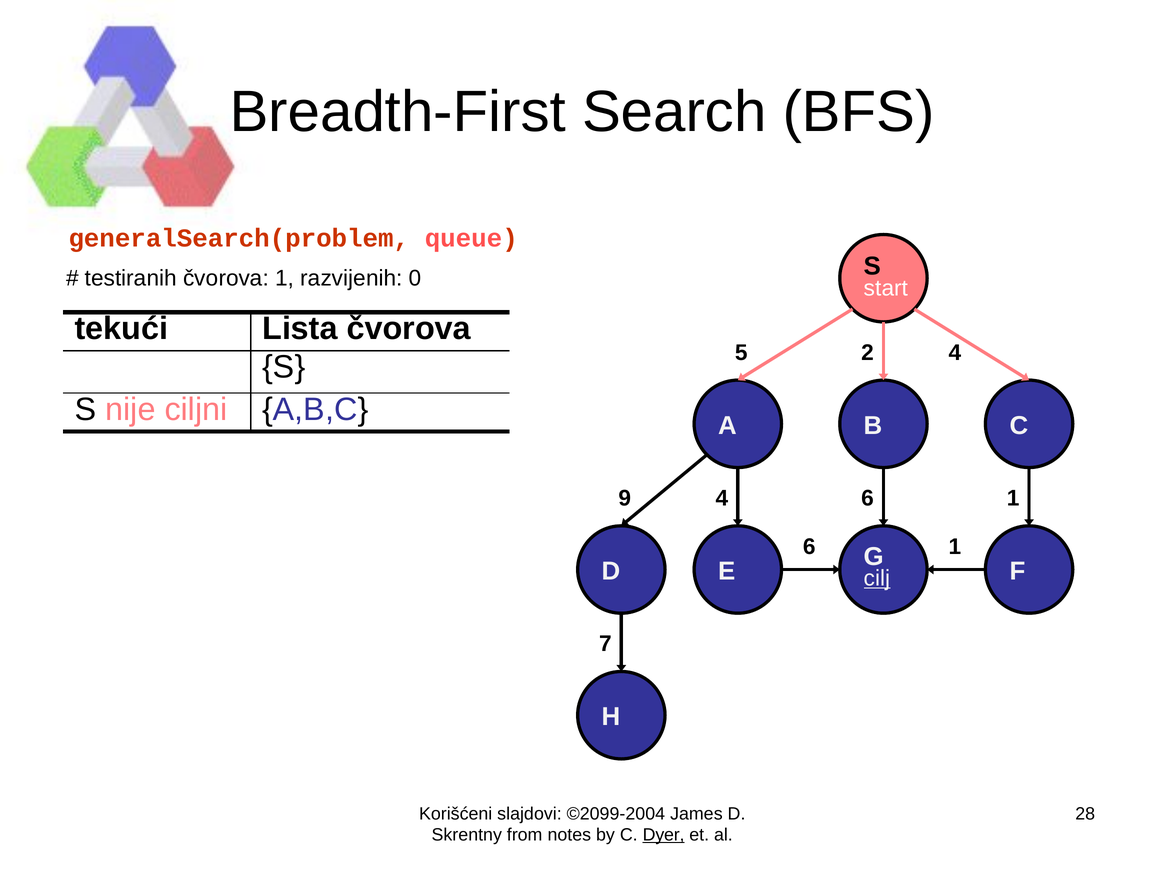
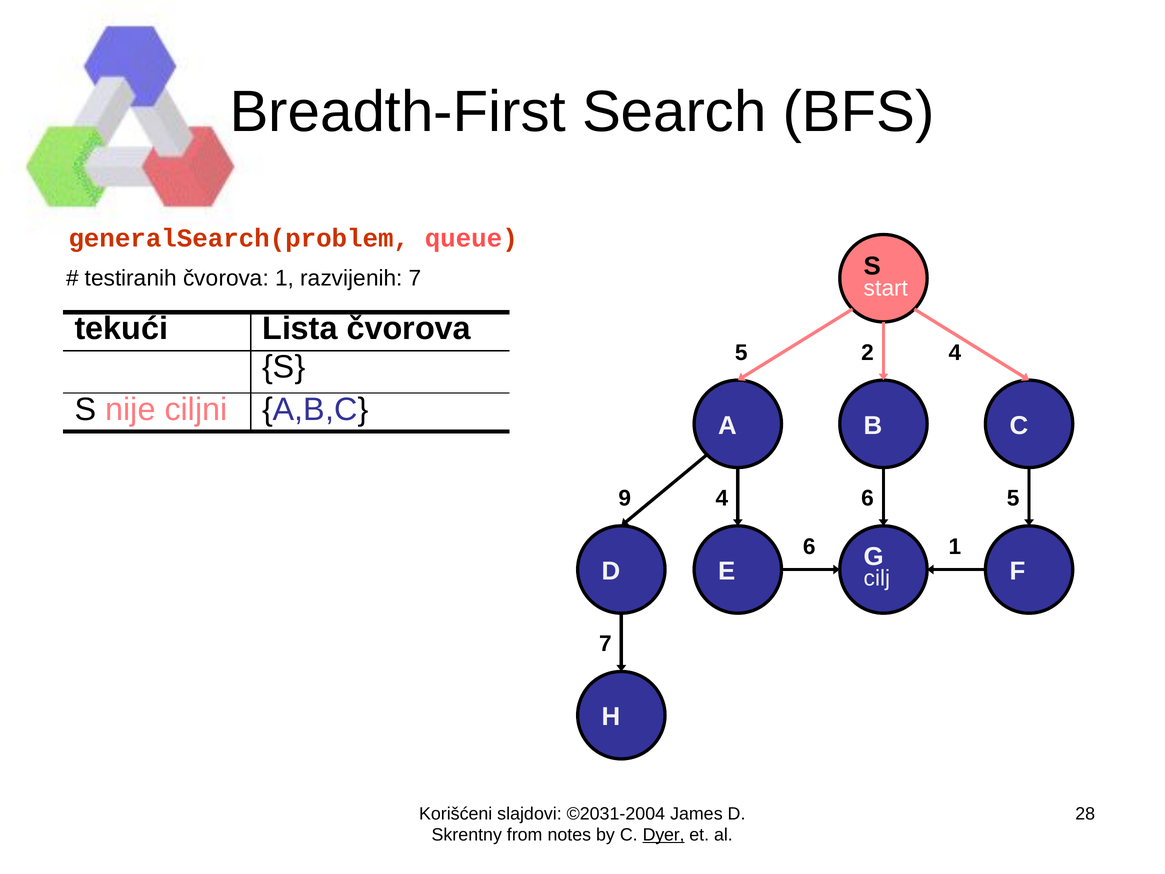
razvijenih 0: 0 -> 7 (415, 278)
6 1: 1 -> 5 (1013, 498)
cilj underline: present -> none (877, 578)
©2099-2004: ©2099-2004 -> ©2031-2004 (616, 813)
